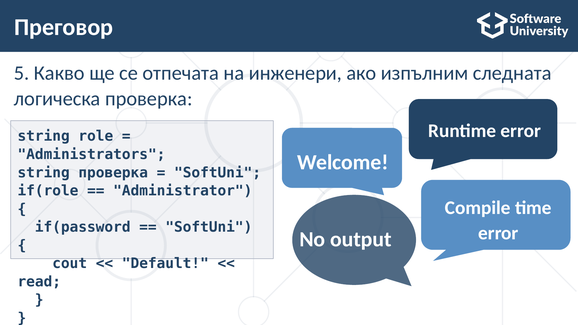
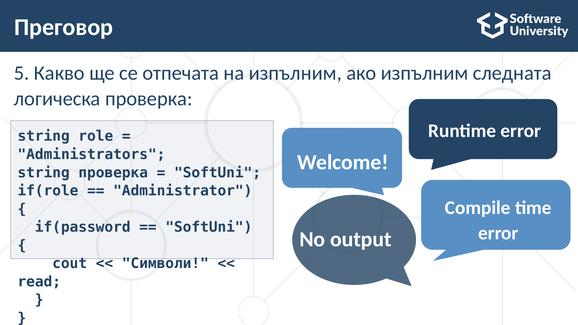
на инженери: инженери -> изпълним (295, 73)
Default: Default -> Символи (165, 264)
